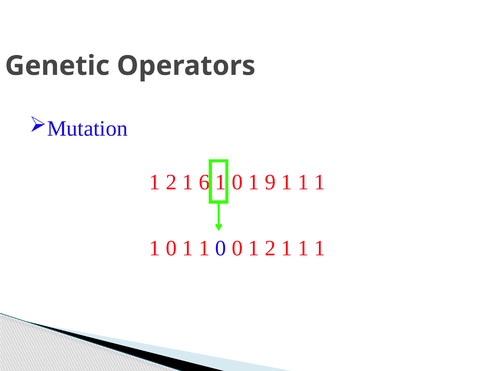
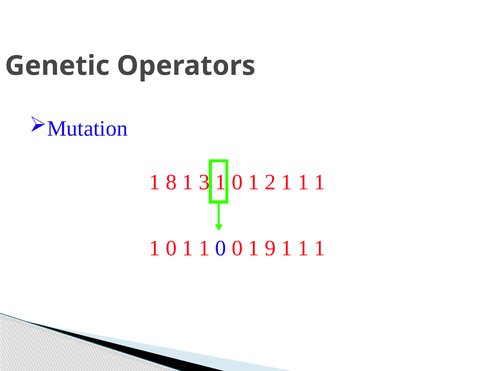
2: 2 -> 8 (171, 182)
6: 6 -> 3 (204, 182)
9: 9 -> 2 (270, 182)
0 1 2: 2 -> 9 (270, 248)
